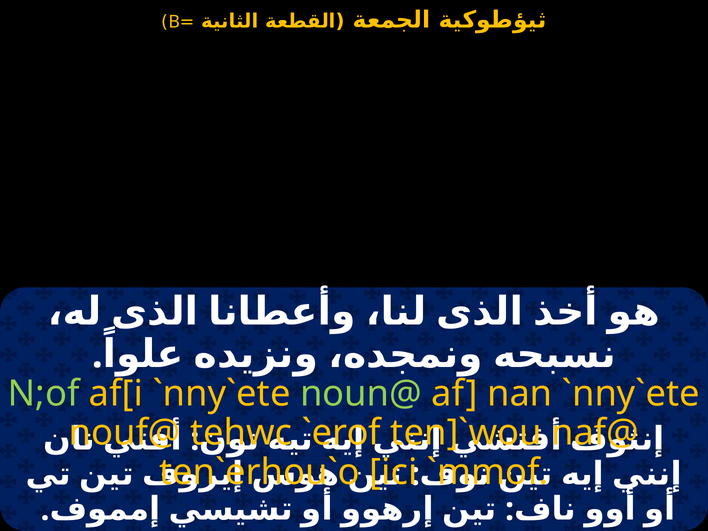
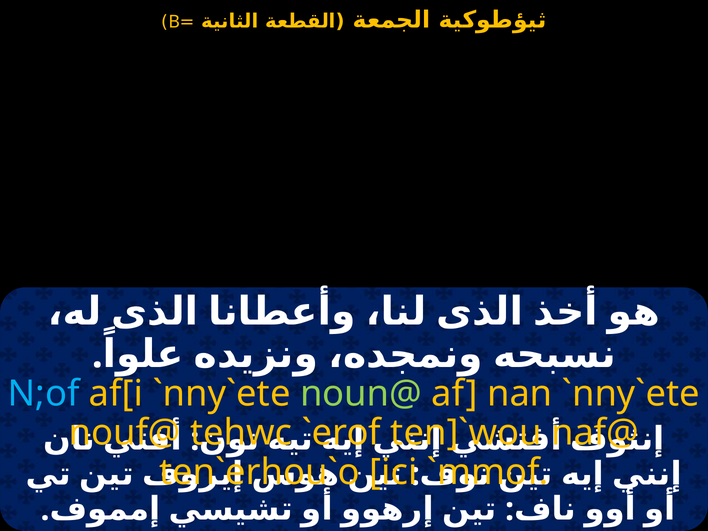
N;of colour: light green -> light blue (44, 394)
